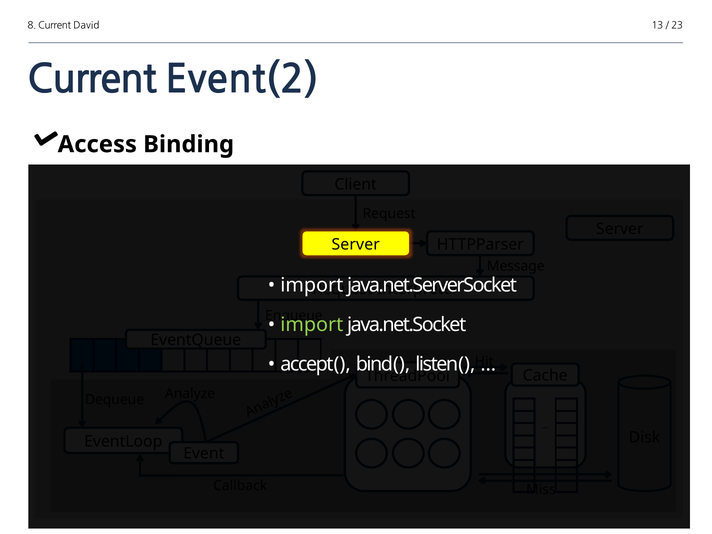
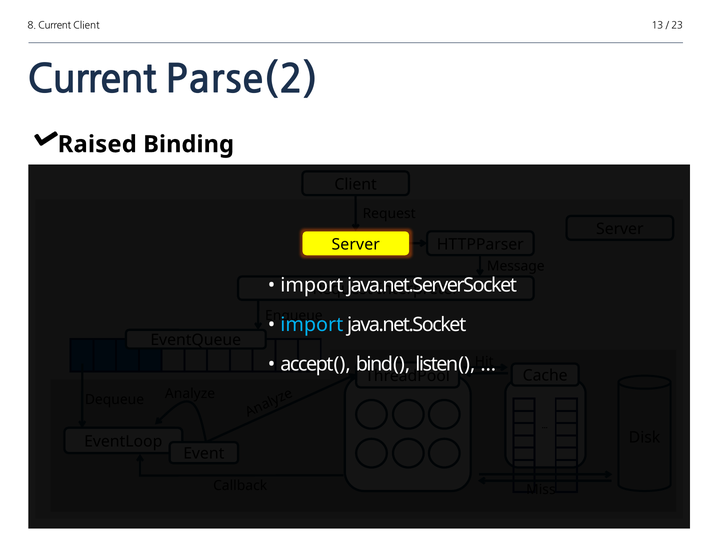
Current David: David -> Client (86, 25)
Event(2: Event(2 -> Parse(2 (242, 80)
Access: Access -> Raised (97, 144)
import colour: light green -> light blue (312, 325)
